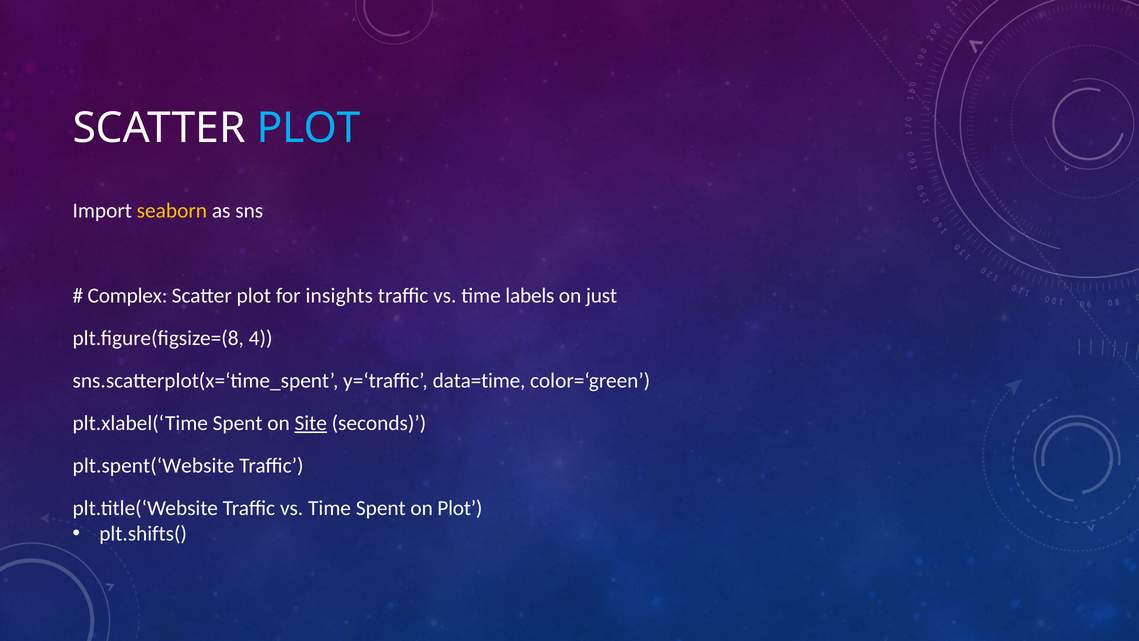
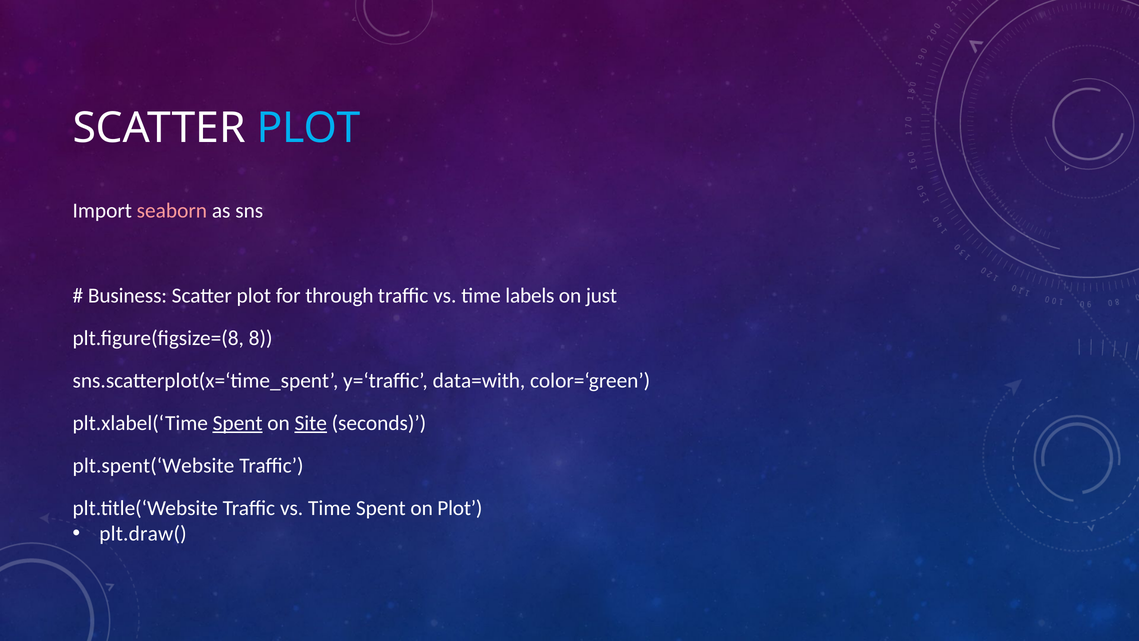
seaborn colour: yellow -> pink (172, 211)
Complex: Complex -> Business (128, 296)
insights: insights -> through (339, 296)
4: 4 -> 8 (261, 338)
data=time: data=time -> data=with (479, 380)
Spent underline: none -> present (238, 423)
plt.shifts(: plt.shifts( -> plt.draw( (143, 533)
